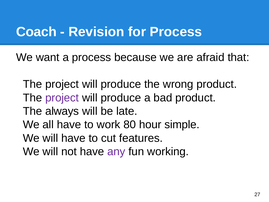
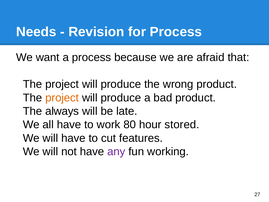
Coach: Coach -> Needs (36, 32)
project colour: purple -> orange (62, 98)
simple: simple -> stored (182, 125)
